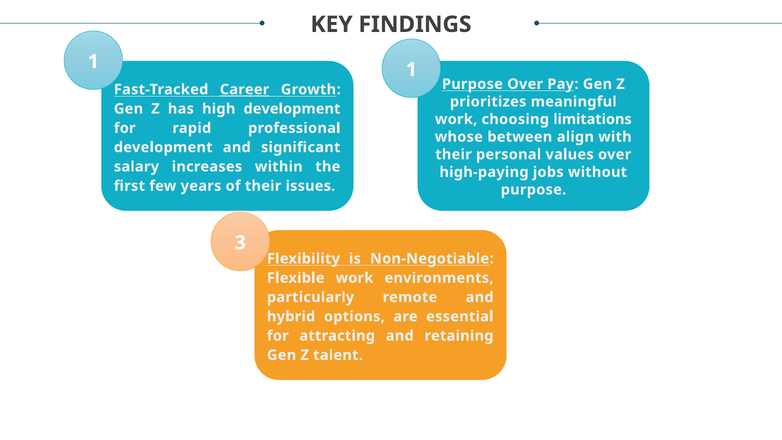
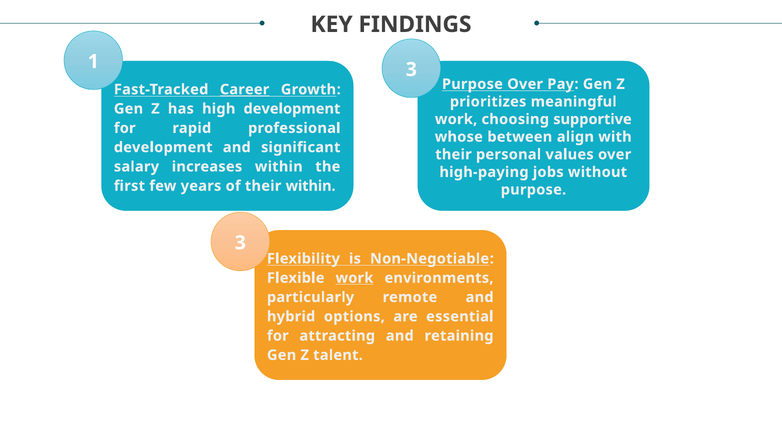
1 1: 1 -> 3 (411, 70)
limitations: limitations -> supportive (592, 119)
their issues: issues -> within (311, 186)
work underline: none -> present (354, 278)
